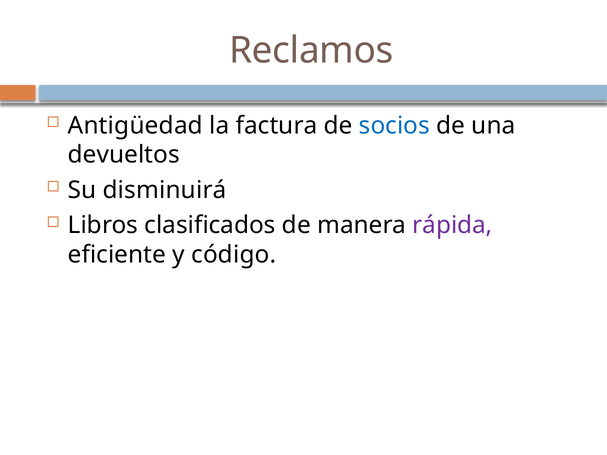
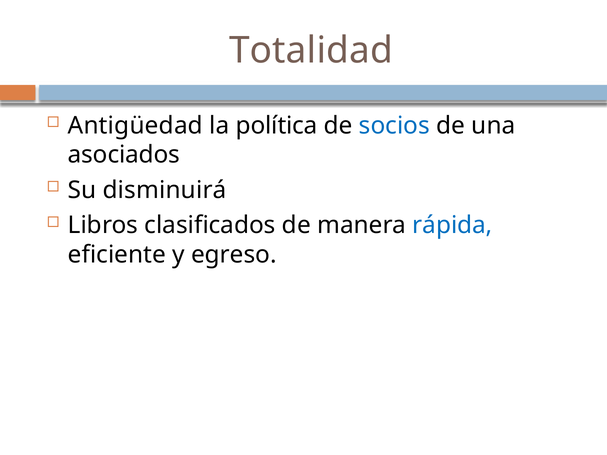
Reclamos: Reclamos -> Totalidad (311, 51)
factura: factura -> política (277, 126)
devueltos: devueltos -> asociados (124, 155)
rápida colour: purple -> blue (452, 225)
código: código -> egreso (234, 255)
